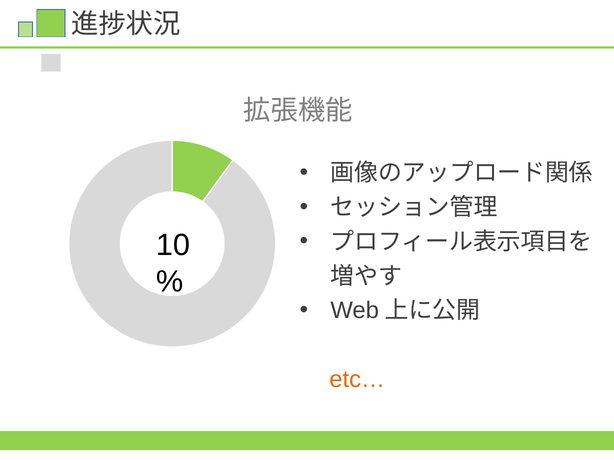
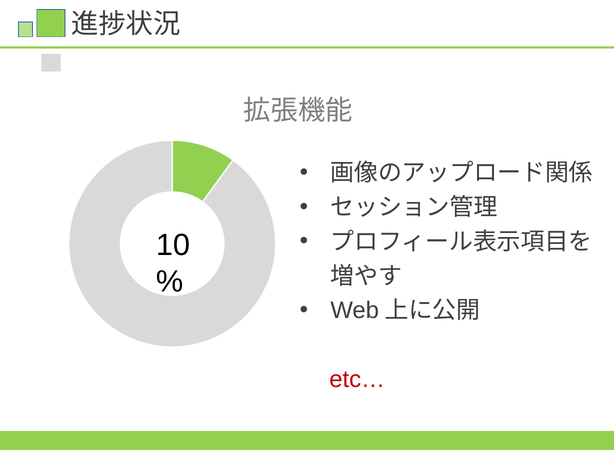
etc… colour: orange -> red (357, 380)
